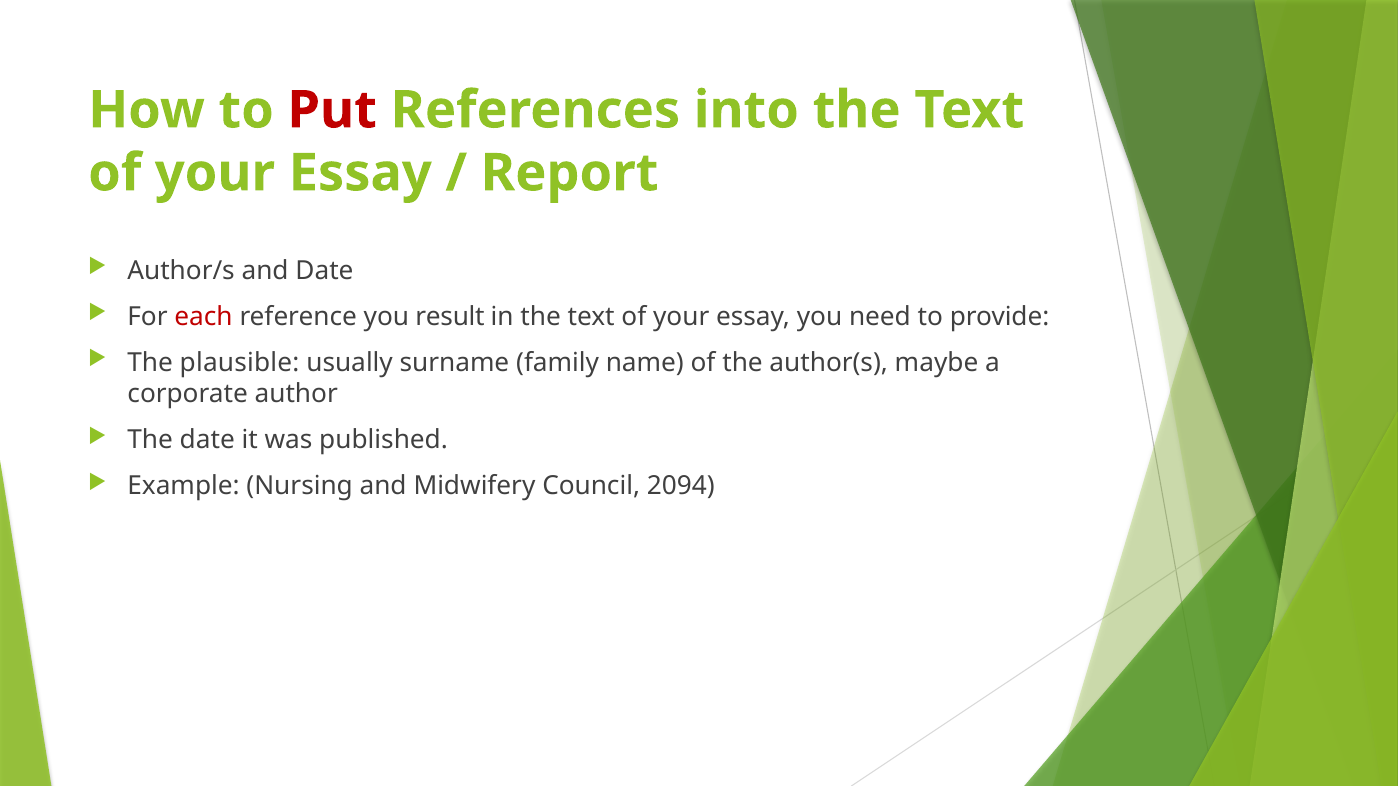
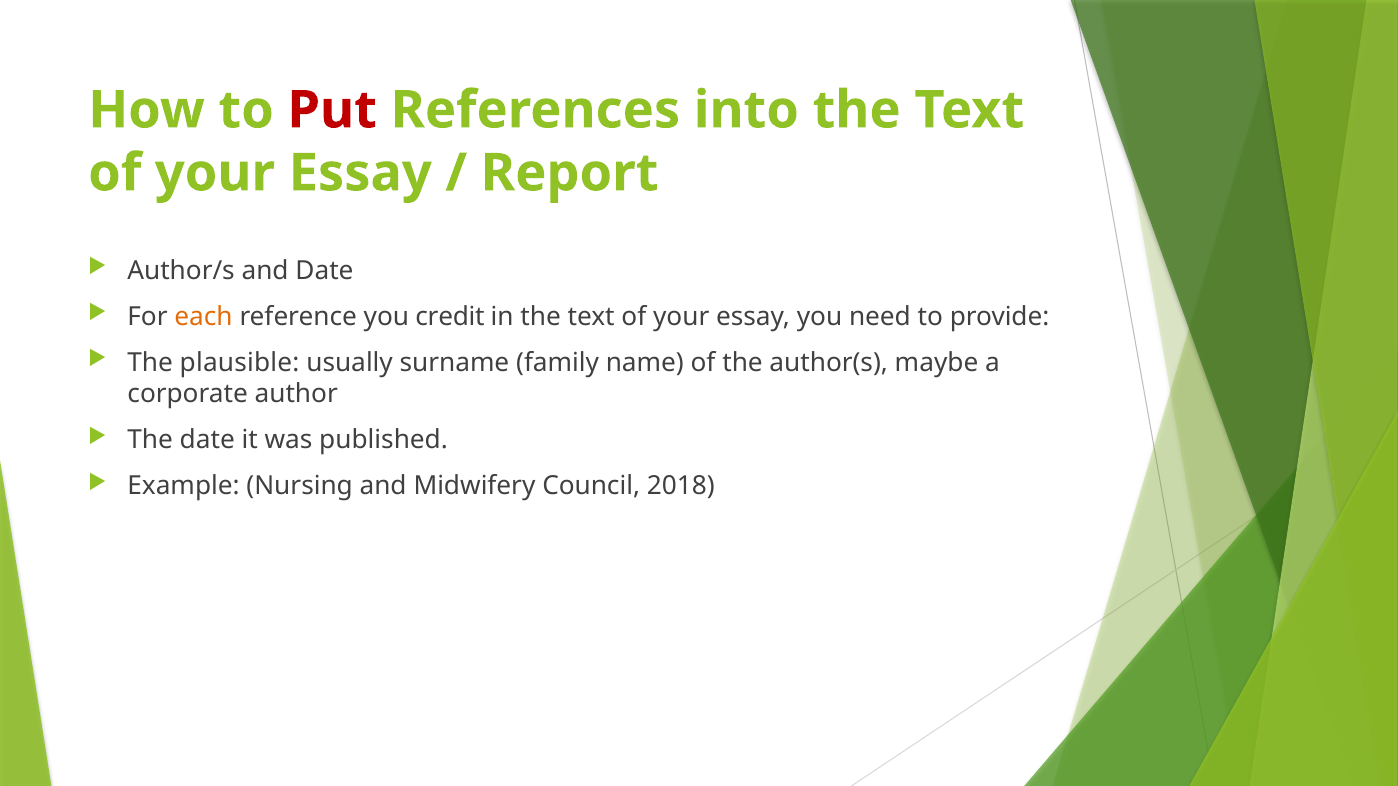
each colour: red -> orange (204, 317)
result: result -> credit (450, 317)
2094: 2094 -> 2018 (681, 486)
